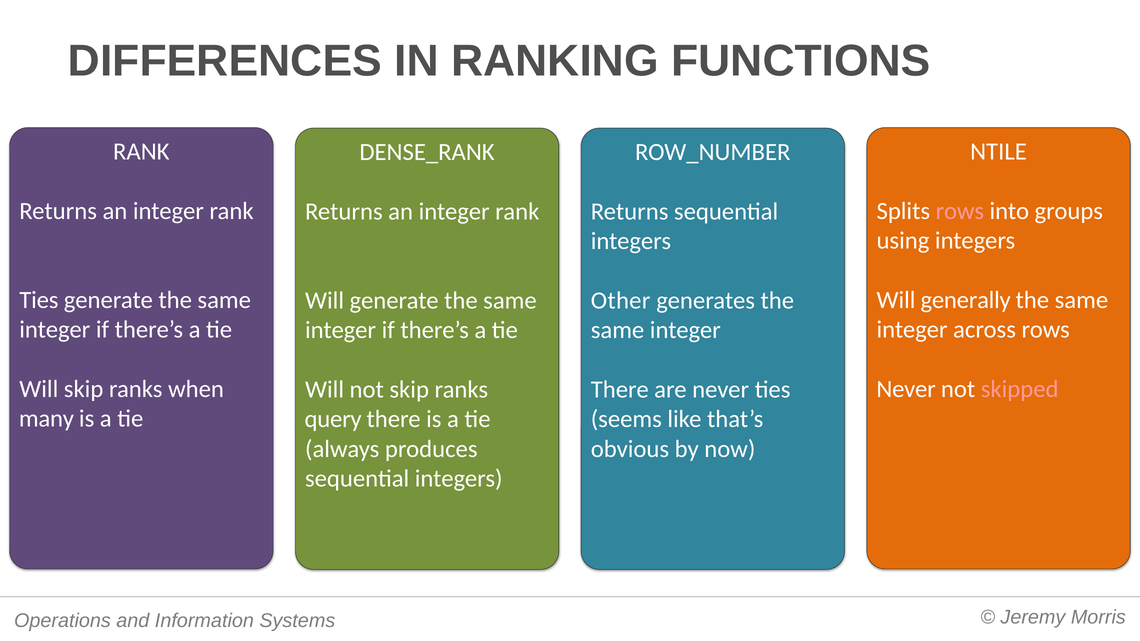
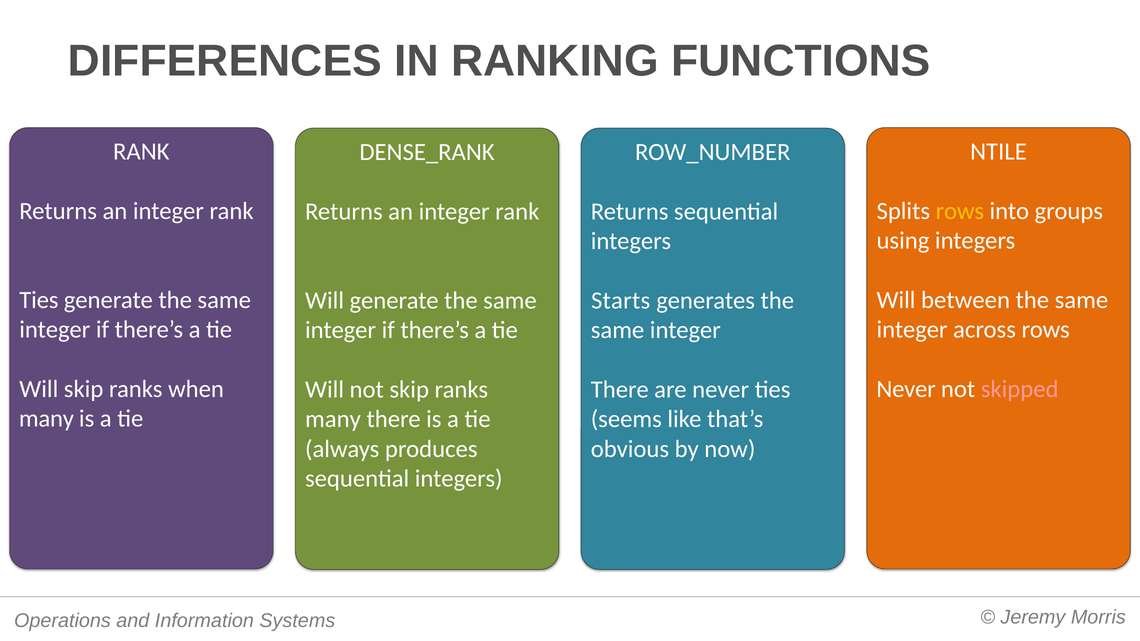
rows colour: pink -> yellow (960, 211)
generally: generally -> between (966, 300)
Other: Other -> Starts (621, 301)
query: query -> many (333, 419)
